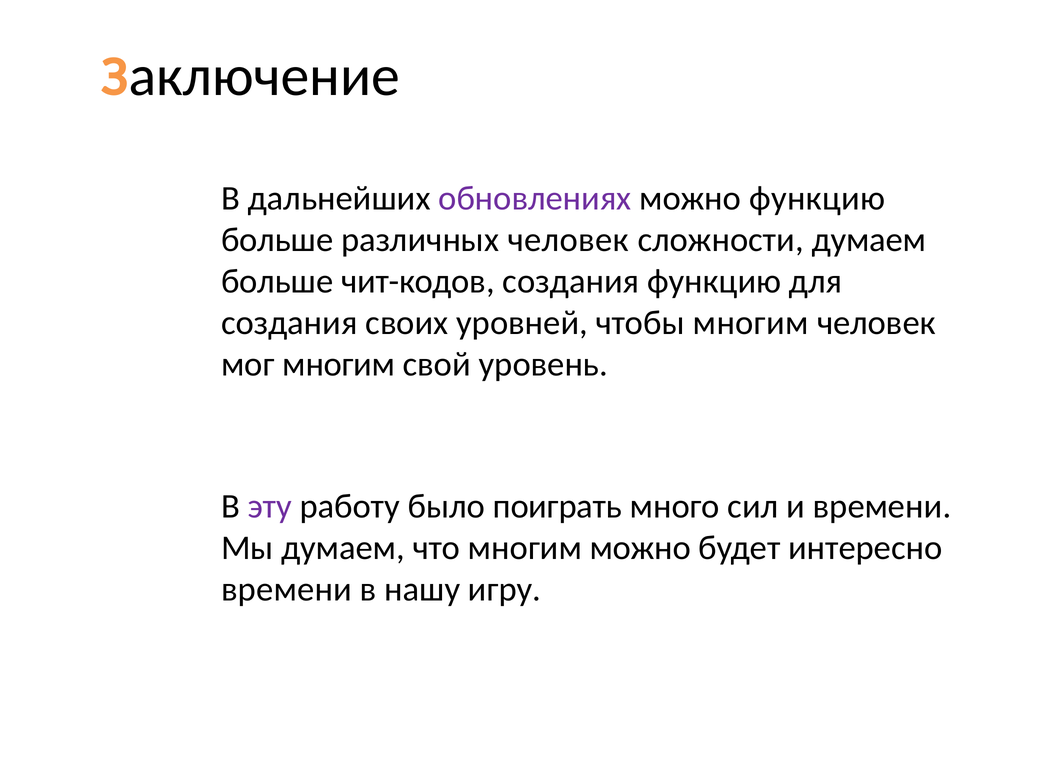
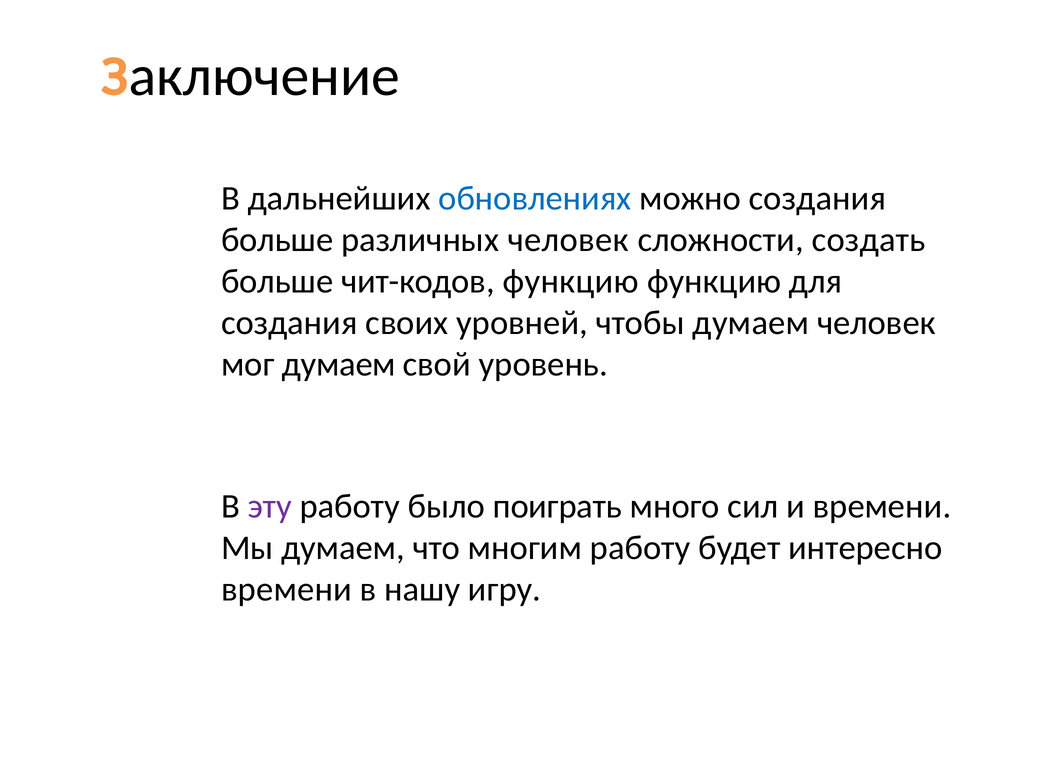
обновлениях colour: purple -> blue (535, 199)
можно функцию: функцию -> создания (817, 199)
сложности думаем: думаем -> создать (869, 240)
чит-кодов создания: создания -> функцию (571, 282)
чтобы многим: многим -> думаем (751, 323)
мог многим: многим -> думаем (339, 365)
многим можно: можно -> работу (640, 548)
